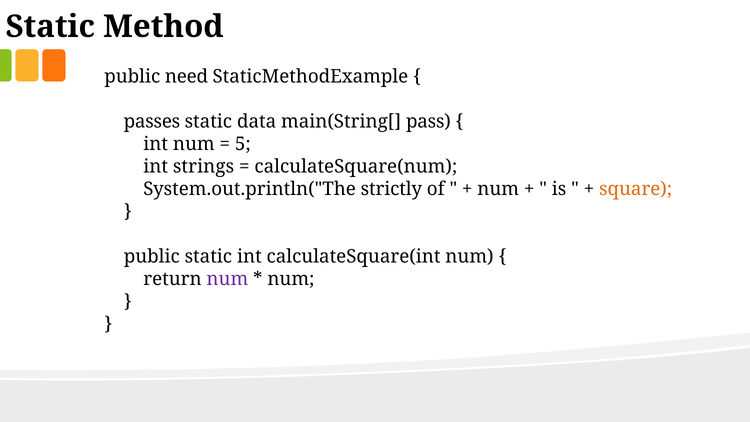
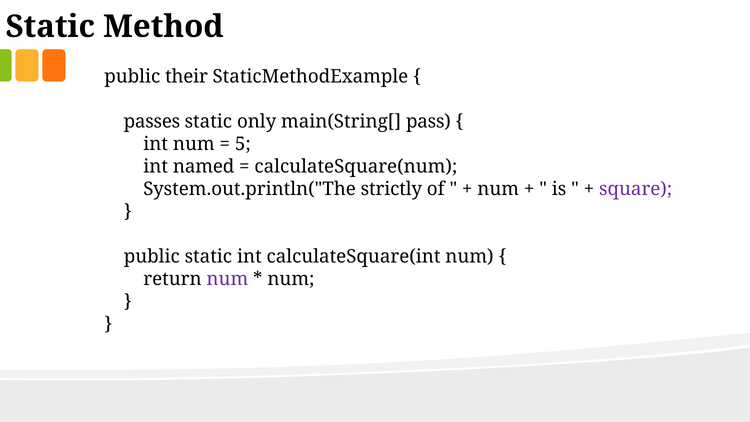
need: need -> their (186, 76)
data: data -> only (257, 121)
strings: strings -> named (204, 166)
square colour: orange -> purple (636, 189)
